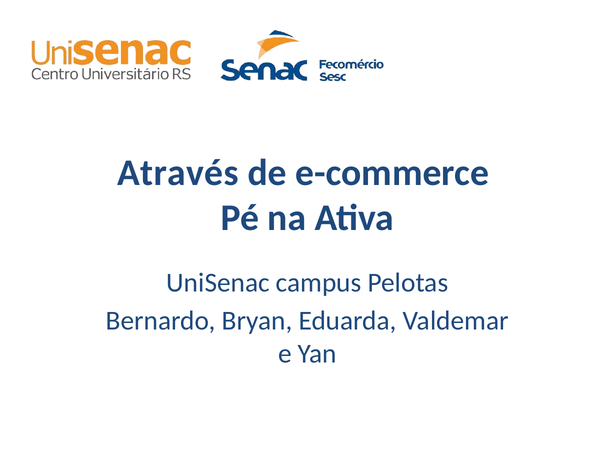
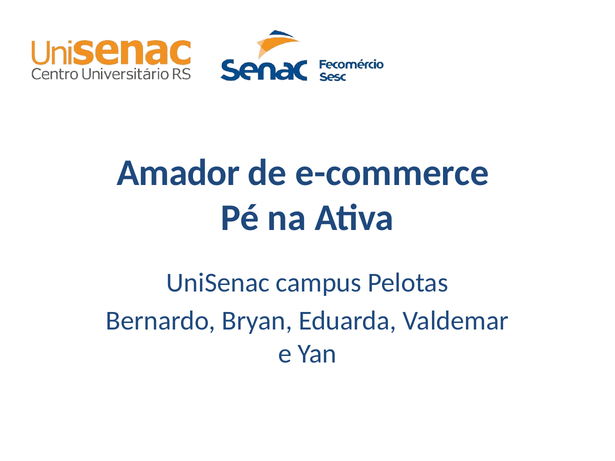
Através: Através -> Amador (178, 173)
